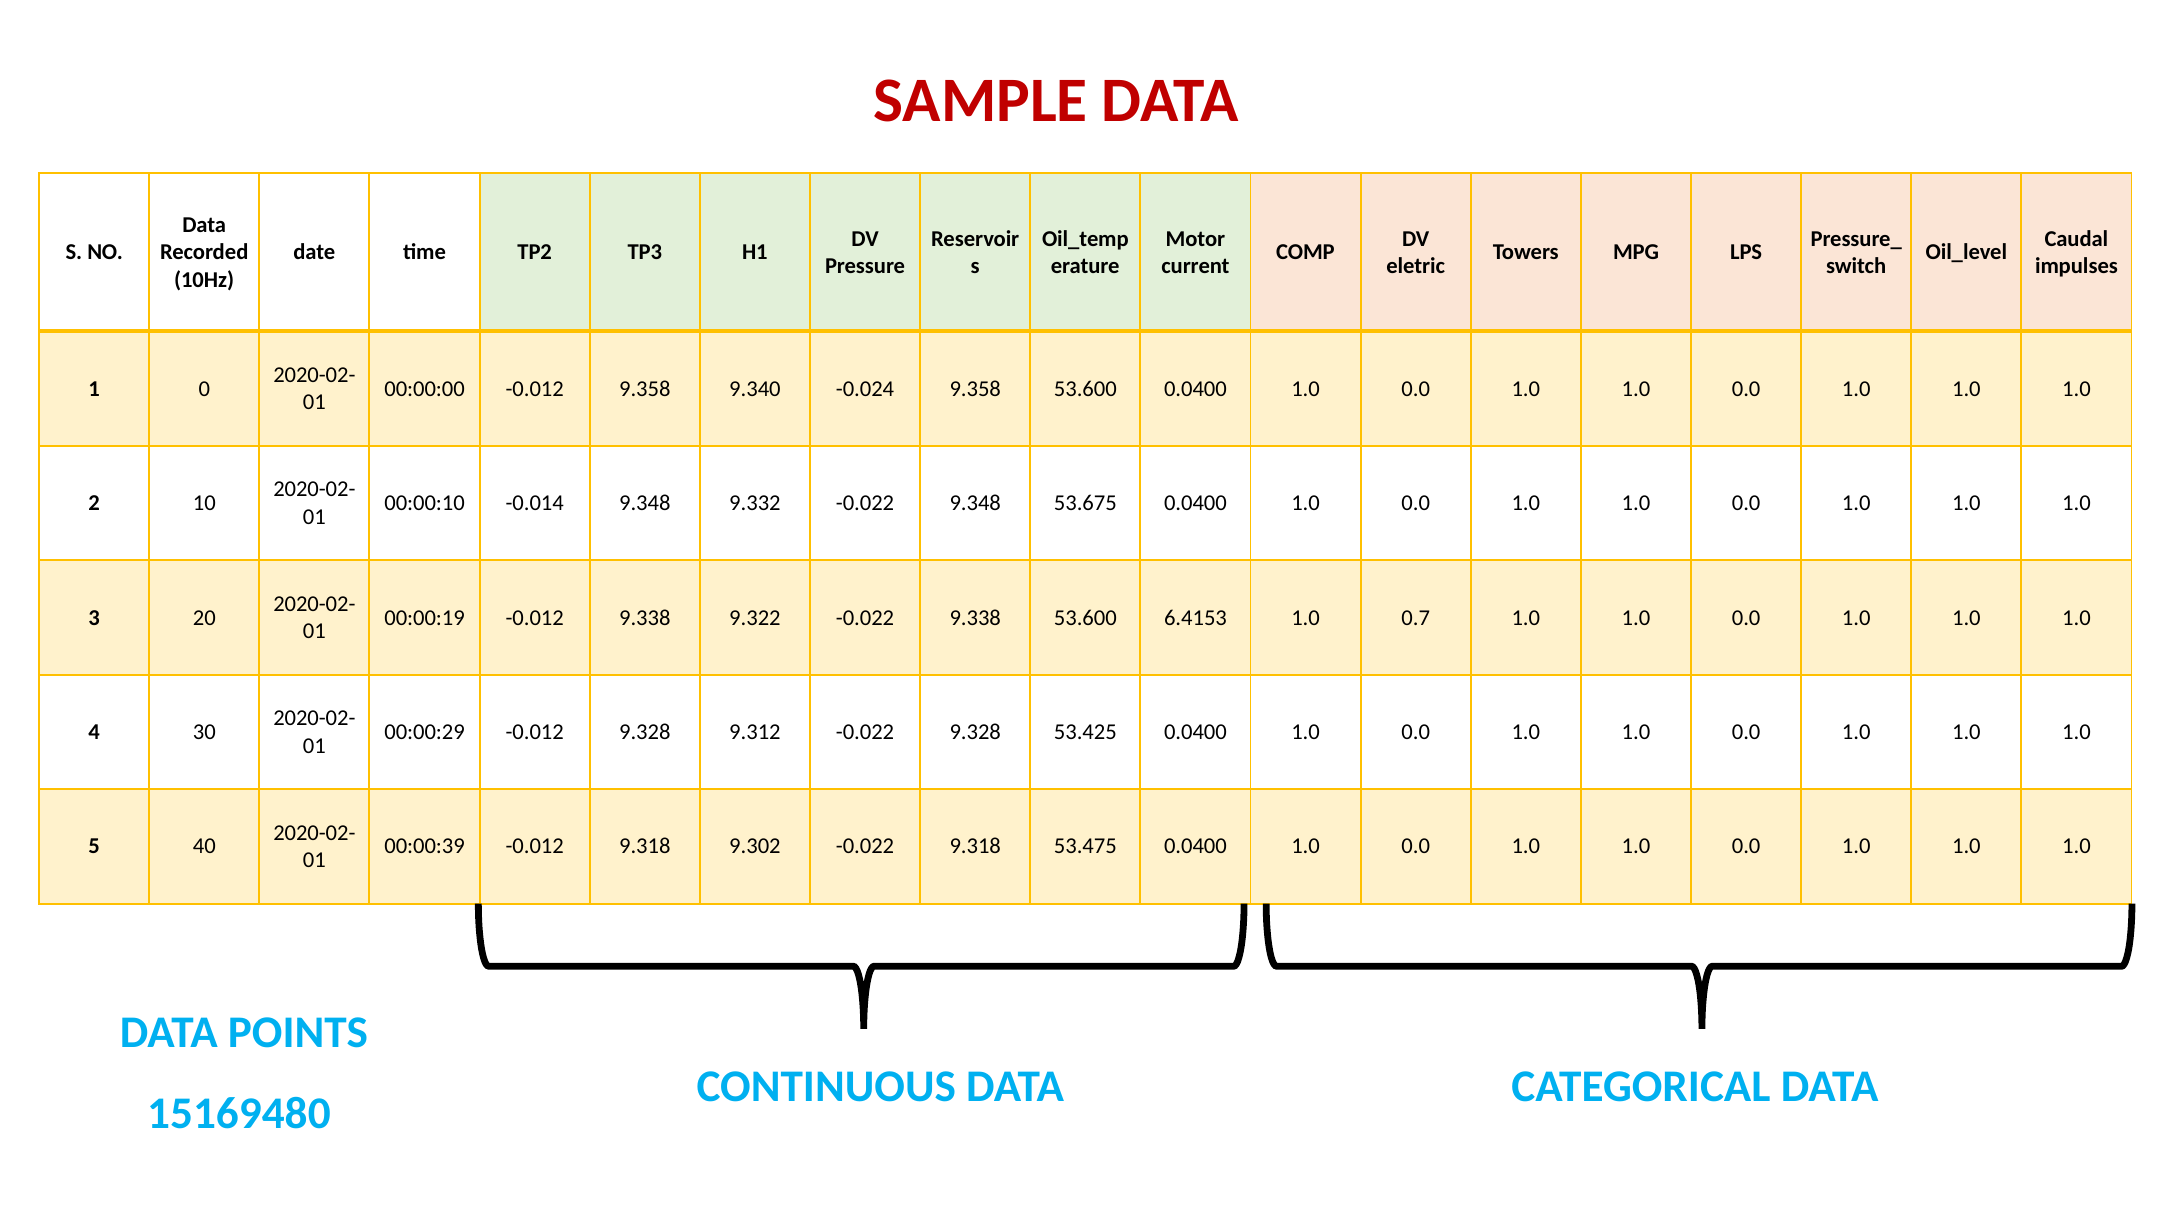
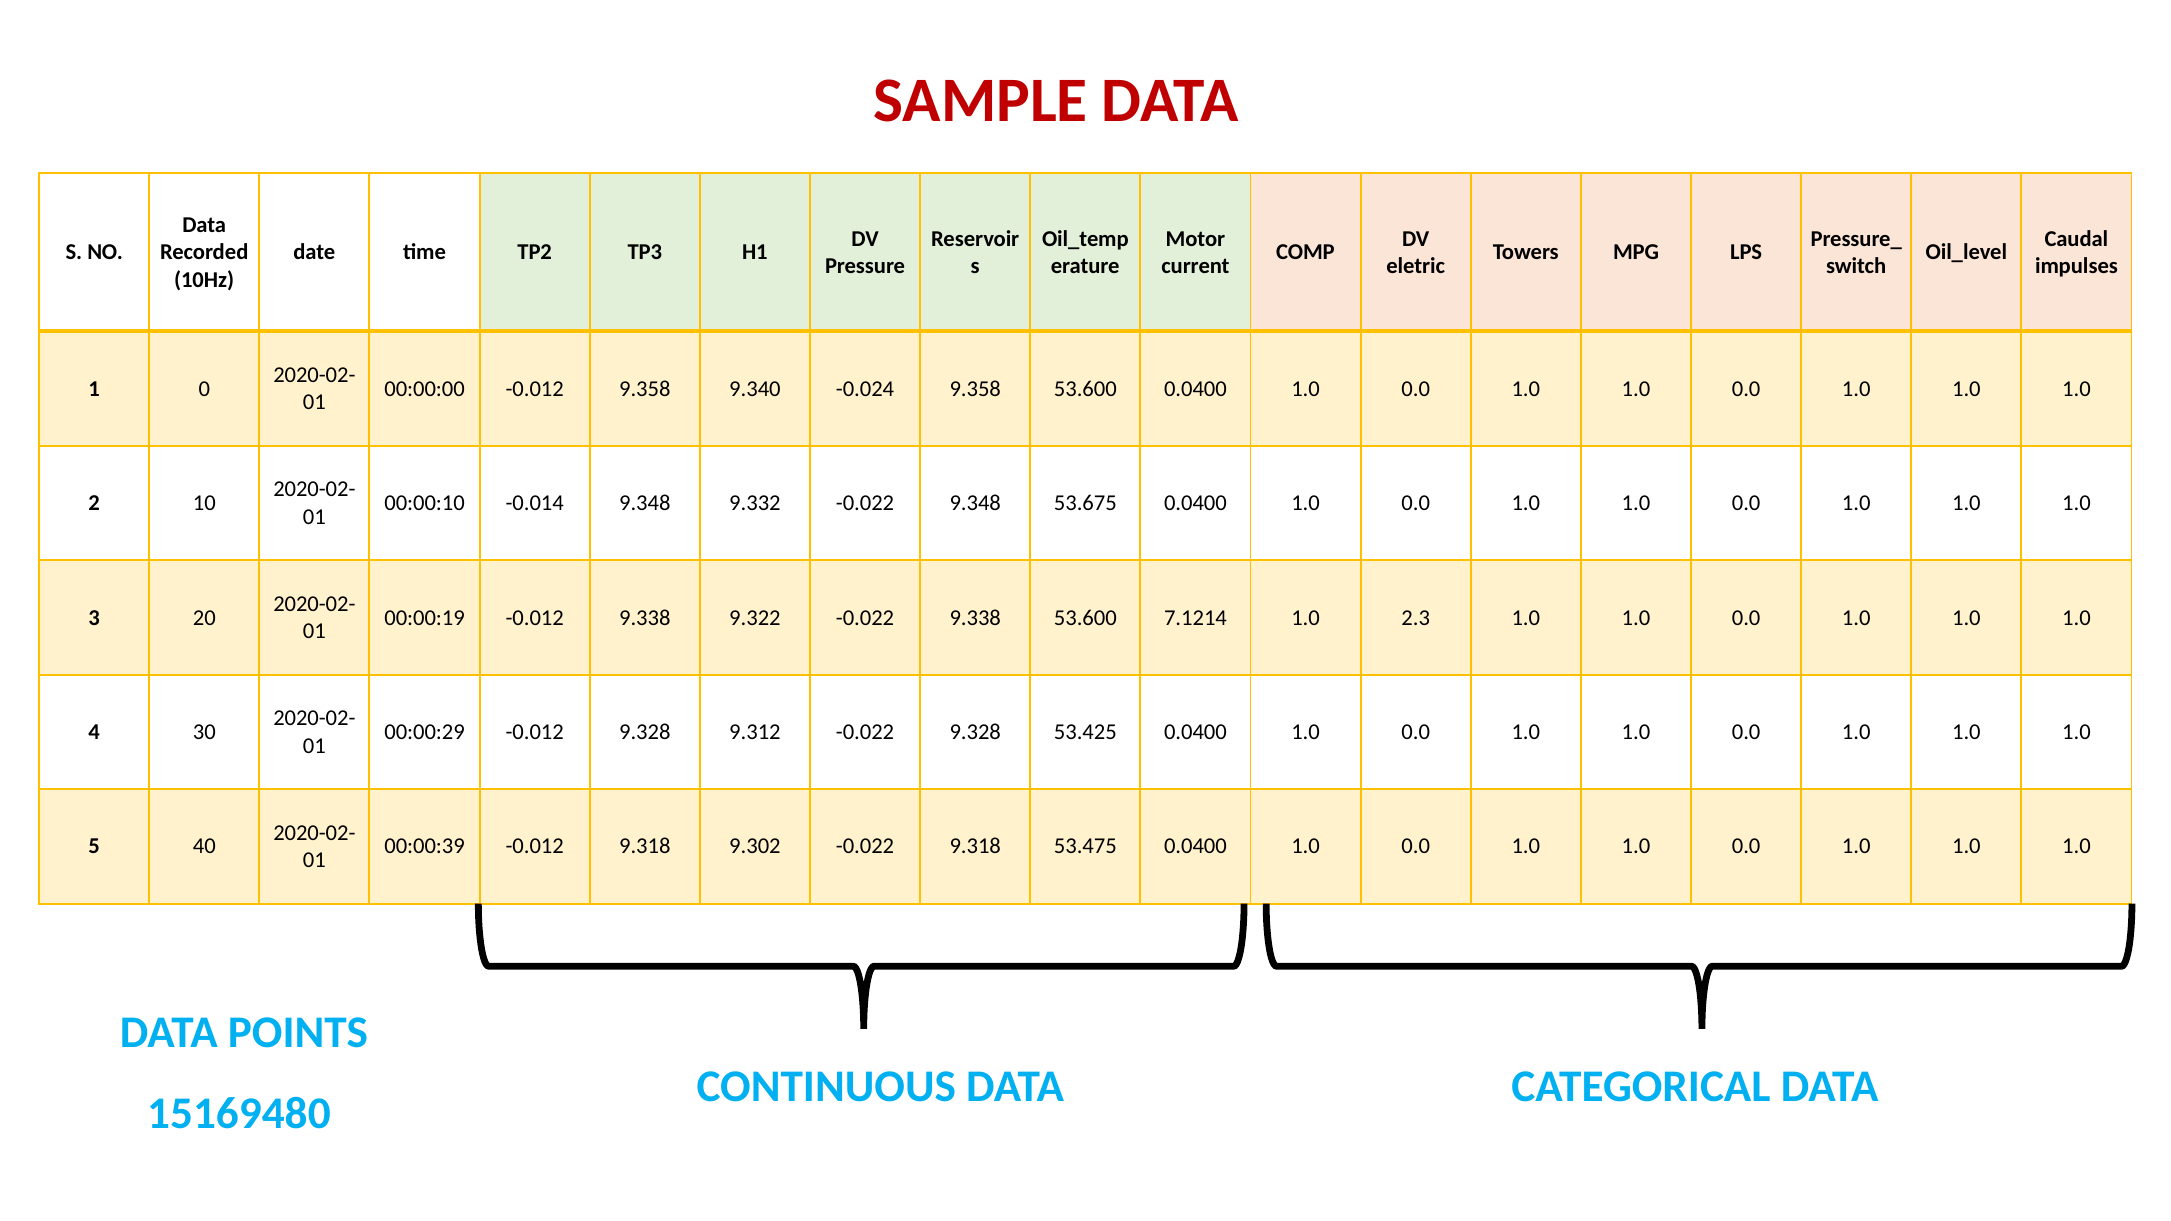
6.4153: 6.4153 -> 7.1214 (1195, 618)
0.7: 0.7 -> 2.3 (1416, 618)
